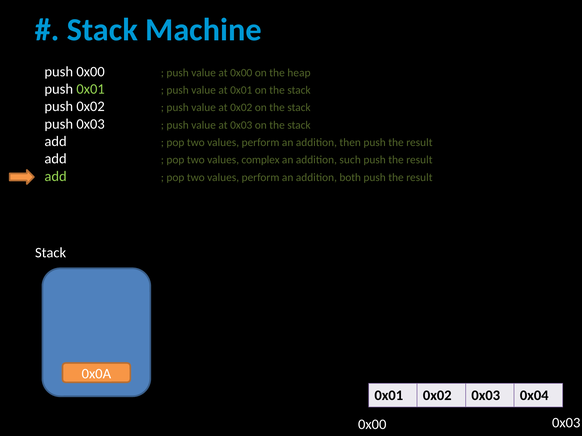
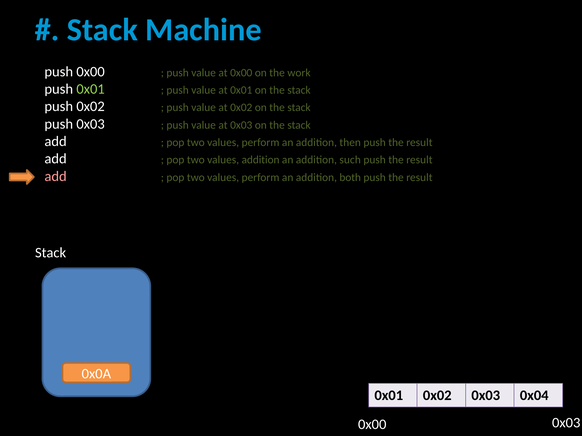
heap: heap -> work (299, 73)
values complex: complex -> addition (261, 160)
add colour: light green -> pink (56, 176)
